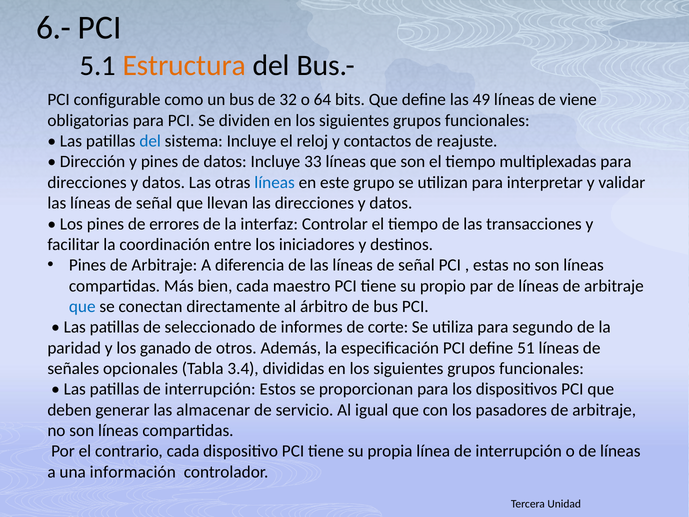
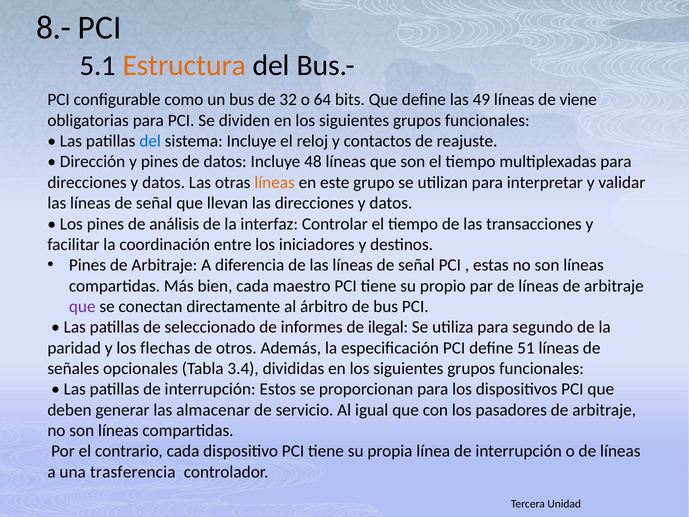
6.-: 6.- -> 8.- (54, 28)
33: 33 -> 48 (313, 162)
líneas colour: blue -> orange (275, 182)
errores: errores -> análisis (174, 224)
que colour: blue -> purple (82, 306)
corte: corte -> ilegal (388, 327)
ganado: ganado -> flechas (165, 348)
información: información -> trasferencia (133, 472)
